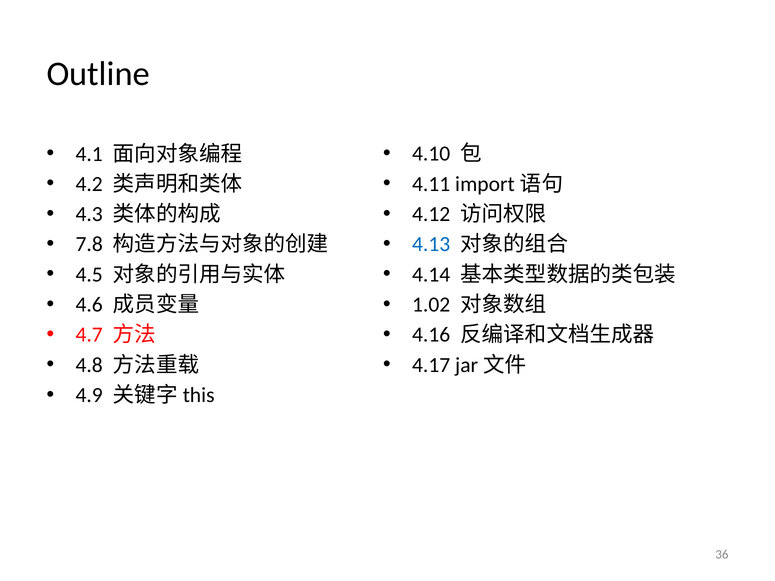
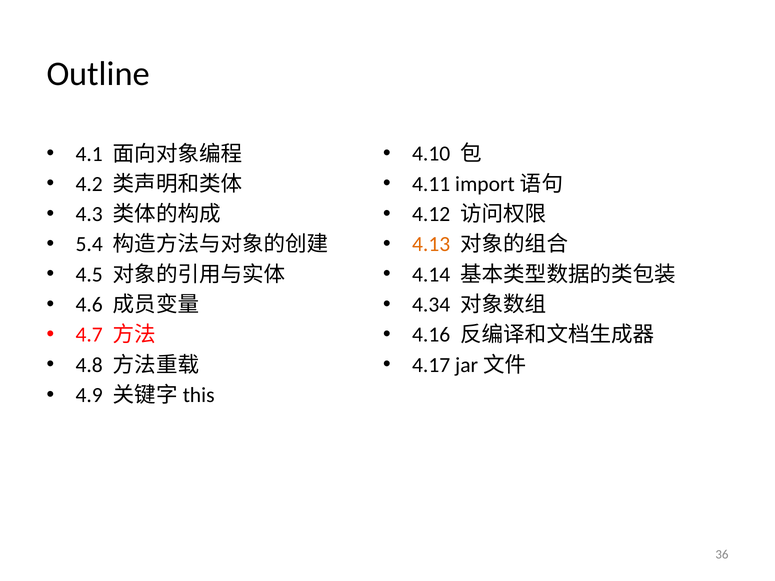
7.8: 7.8 -> 5.4 (89, 244)
4.13 colour: blue -> orange (431, 244)
1.02: 1.02 -> 4.34 (431, 305)
